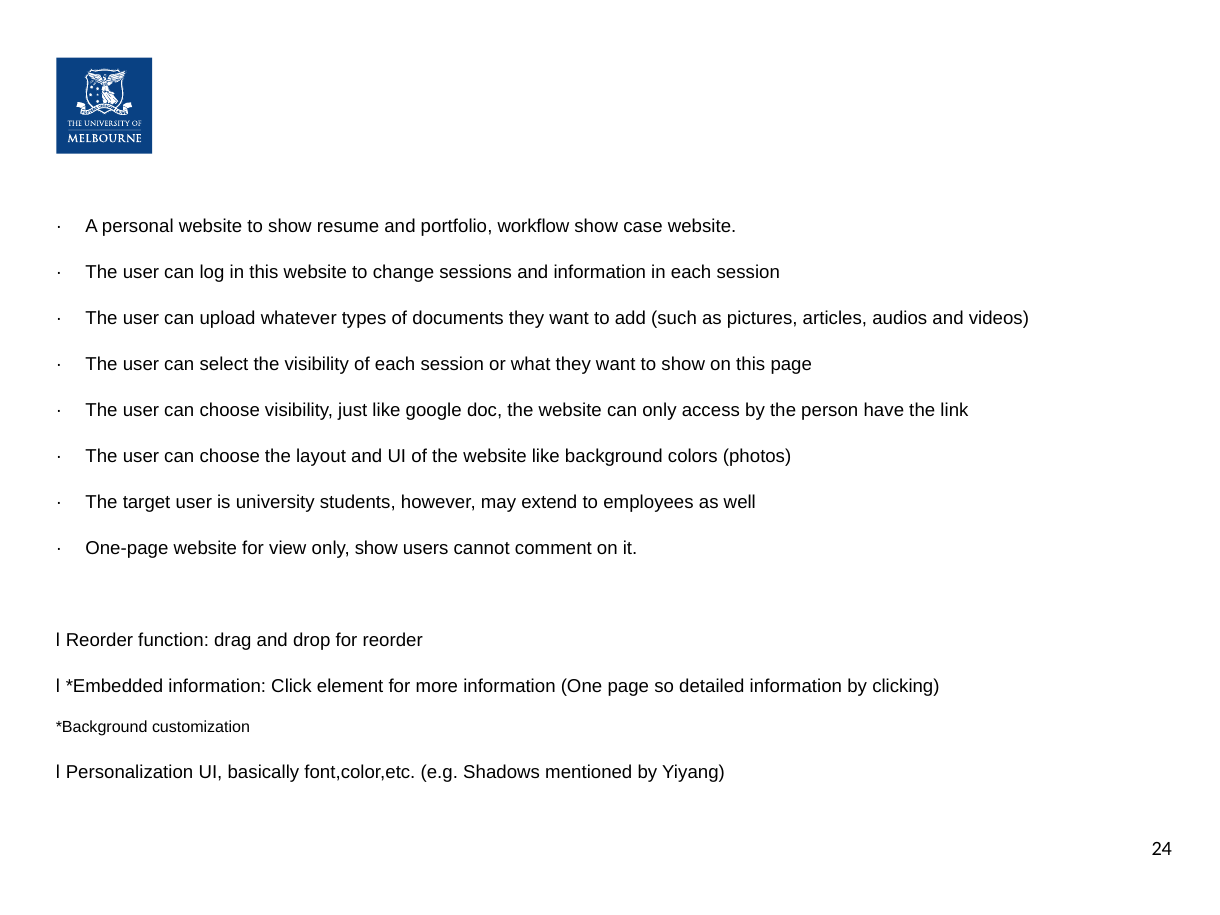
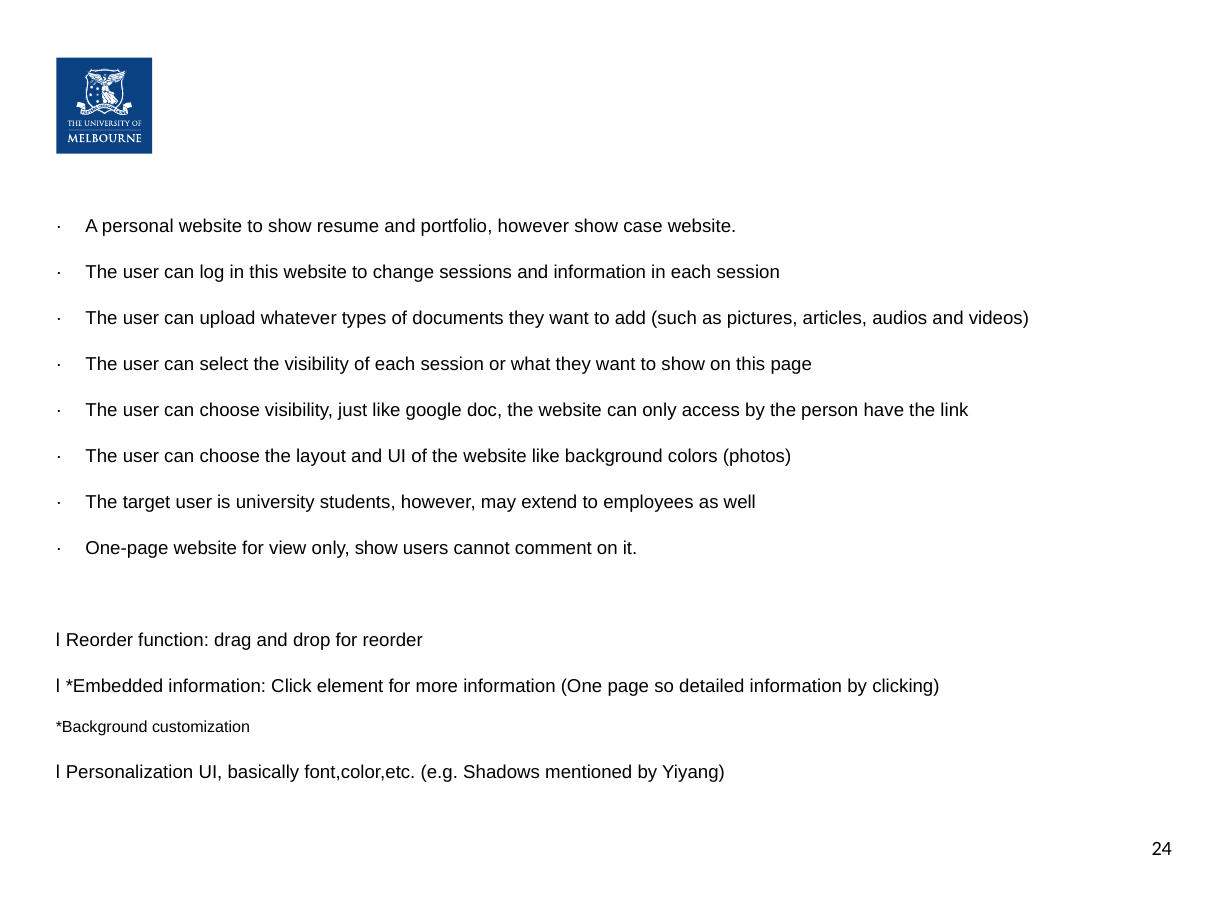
portfolio workflow: workflow -> however (533, 226)
